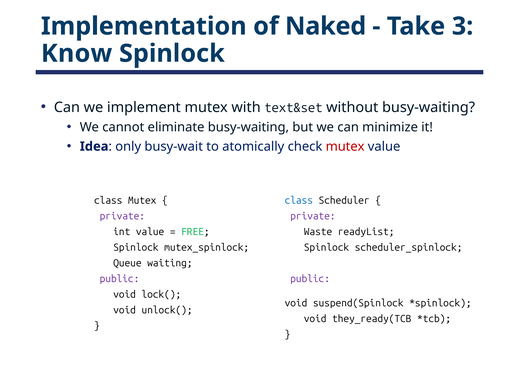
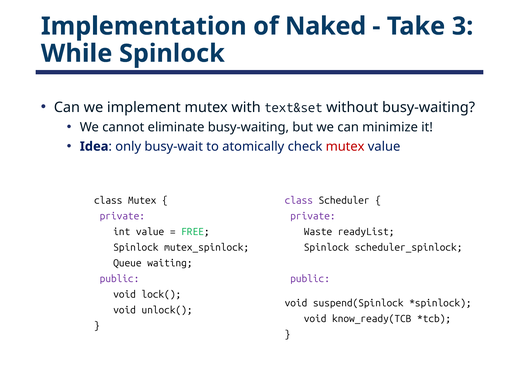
Know: Know -> While (77, 54)
class colour: blue -> purple (299, 201)
they_ready(TCB: they_ready(TCB -> know_ready(TCB (372, 319)
